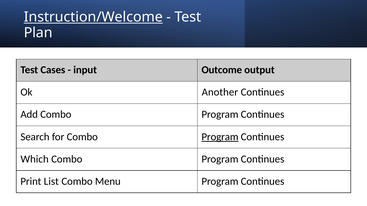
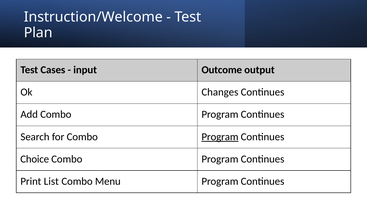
Instruction/Welcome underline: present -> none (93, 17)
Another: Another -> Changes (220, 92)
Which: Which -> Choice (35, 159)
